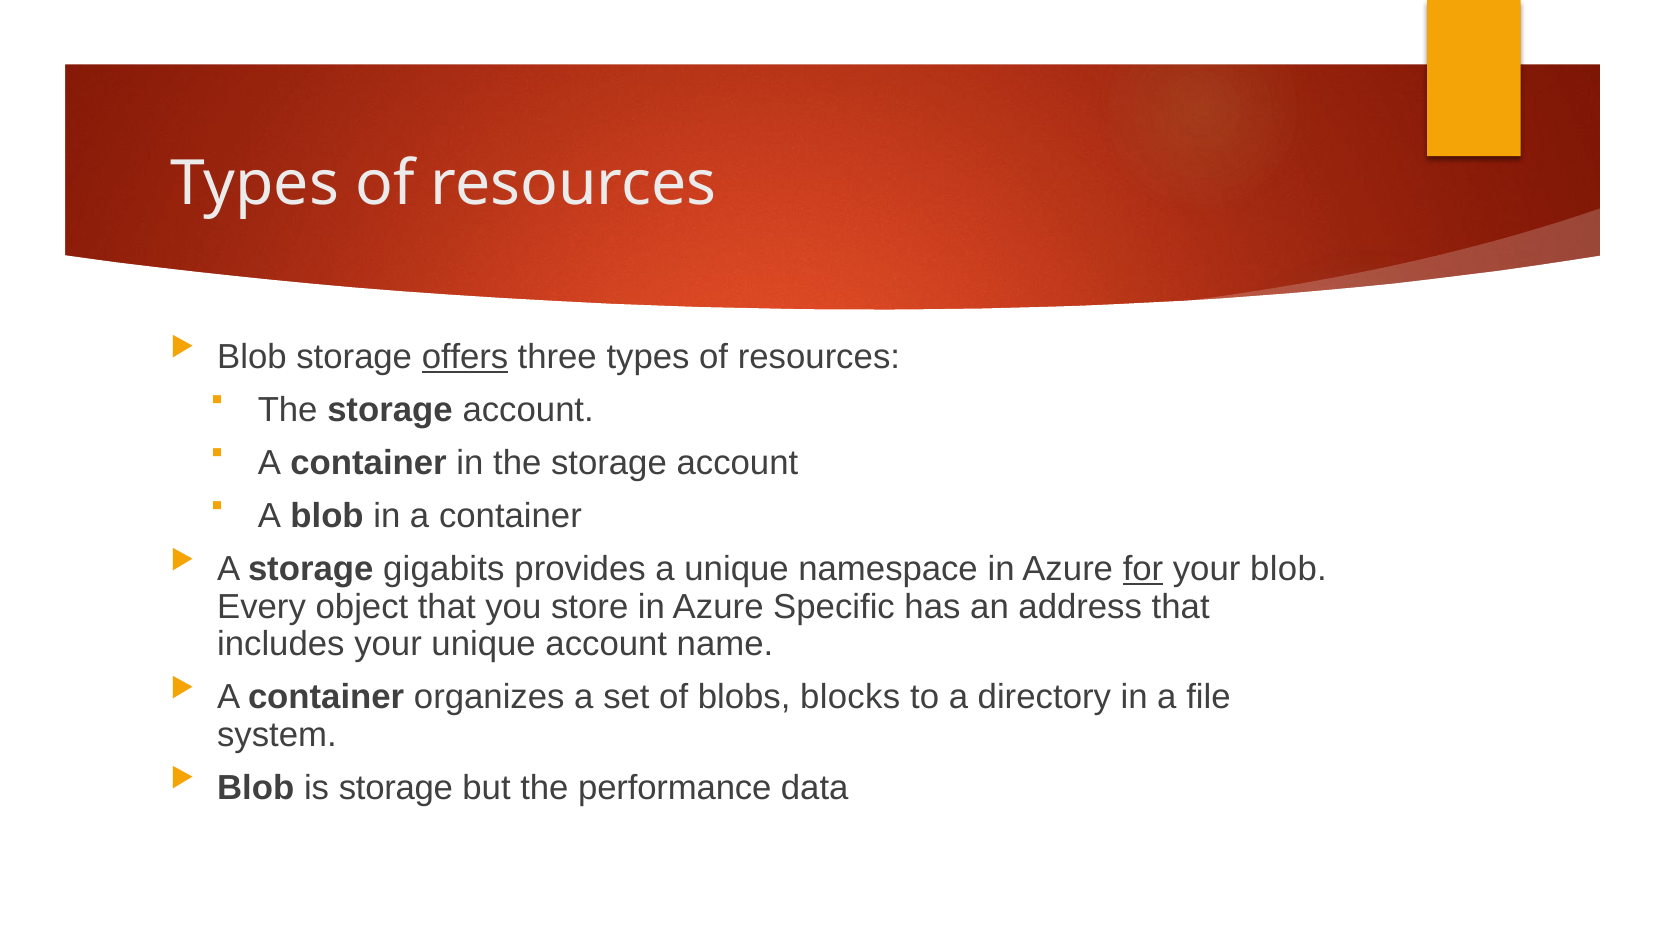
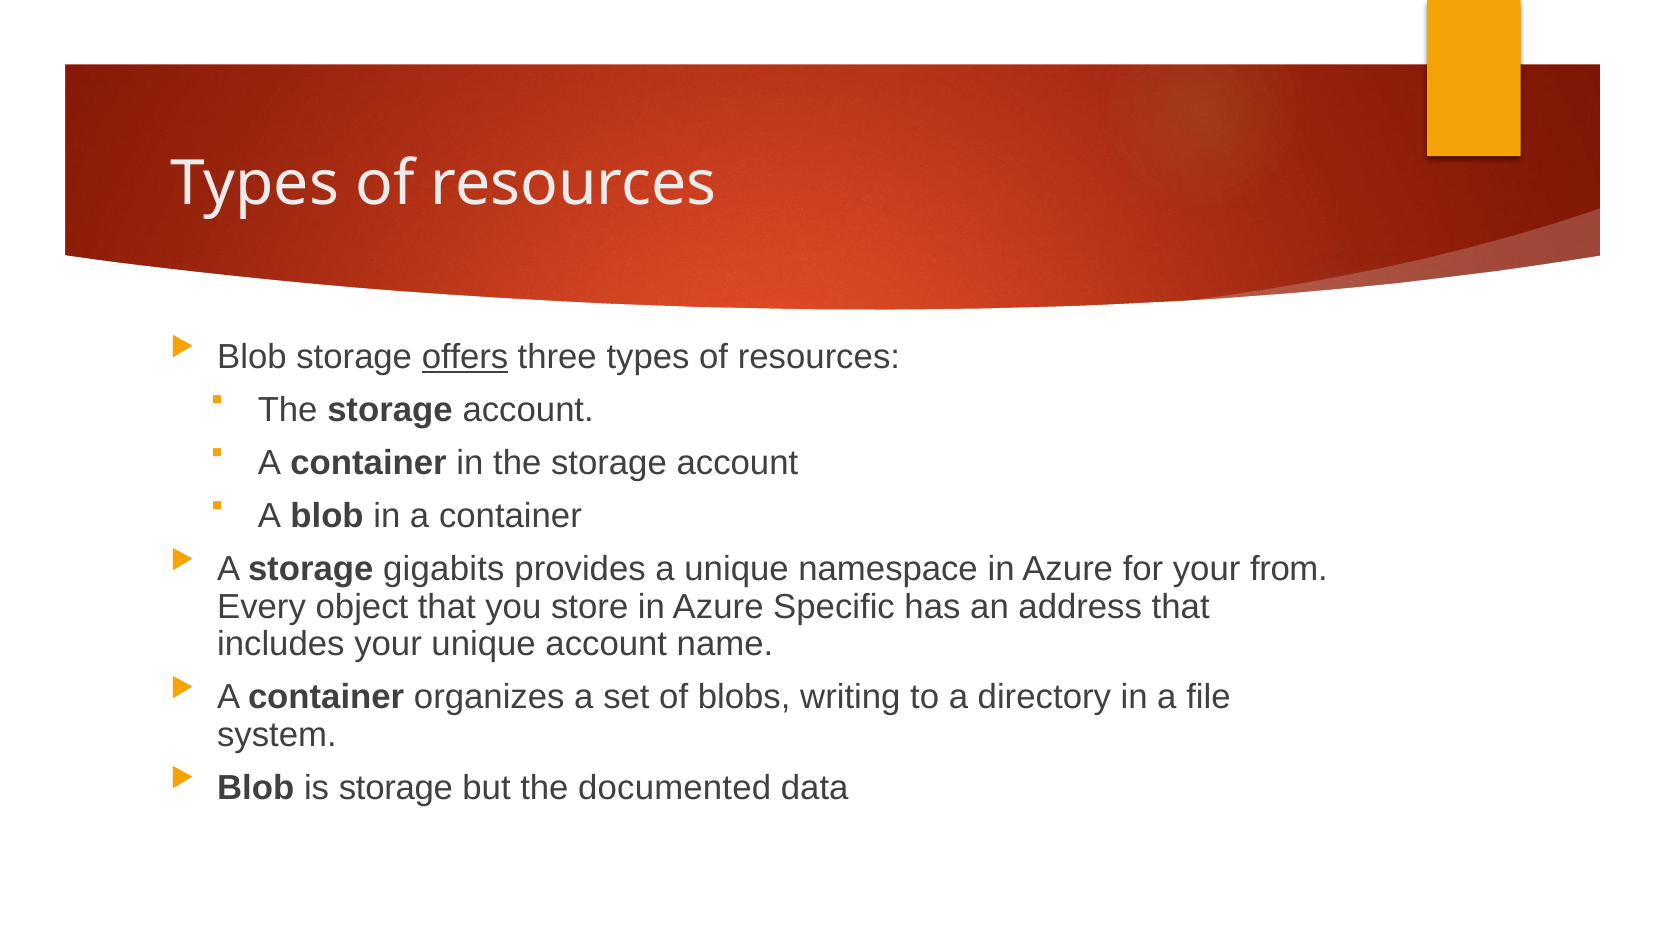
for underline: present -> none (1143, 569)
your blob: blob -> from (1289, 569)
blocks: blocks -> writing (850, 697)
performance: performance -> documented (675, 788)
